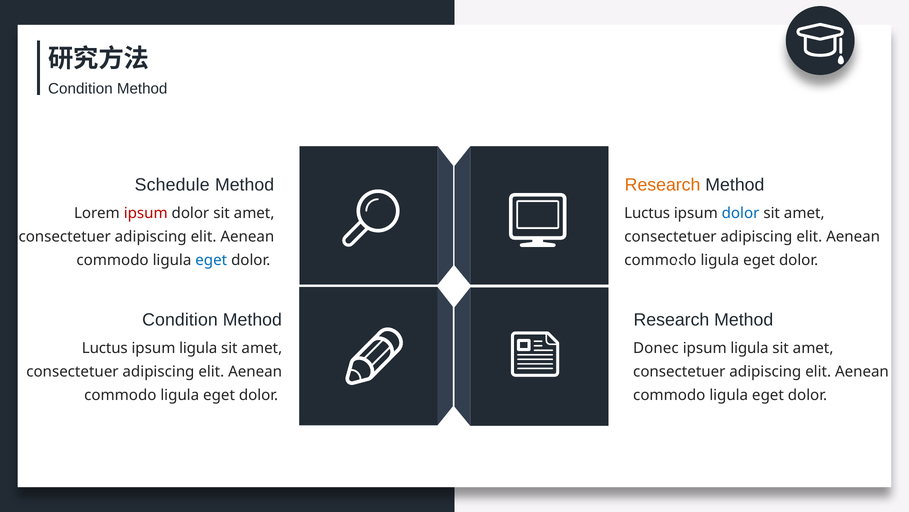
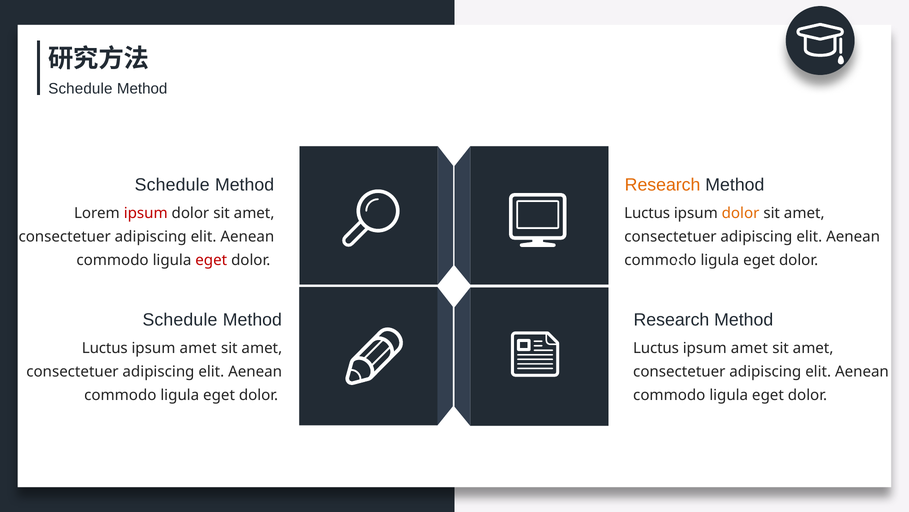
Condition: Condition -> Schedule (80, 88)
dolor colour: blue -> orange (741, 213)
eget colour: blue -> red (211, 260)
Condition: Condition -> Schedule (180, 320)
ligula: ligula -> amet (198, 348)
Donec: Donec -> Luctus (656, 348)
ligula: ligula -> amet (749, 348)
